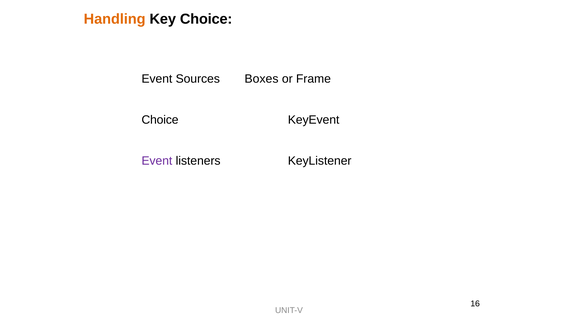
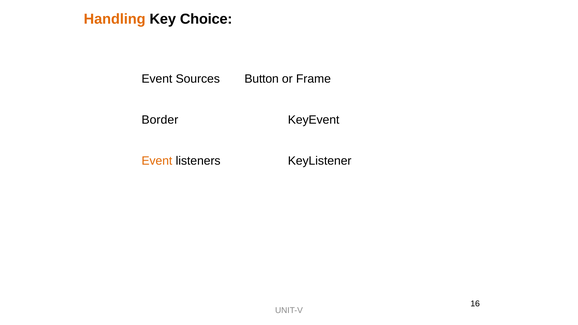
Boxes: Boxes -> Button (262, 79)
Choice: Choice -> Border (160, 120)
Event colour: purple -> orange (157, 161)
